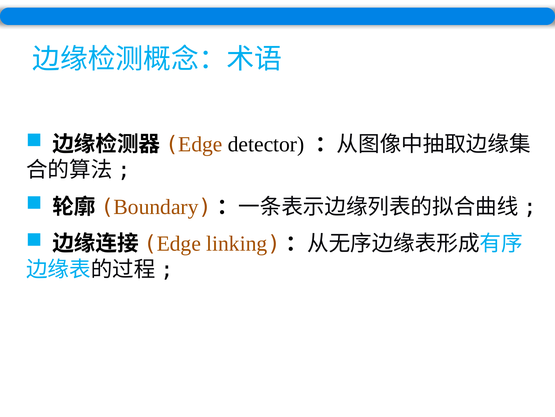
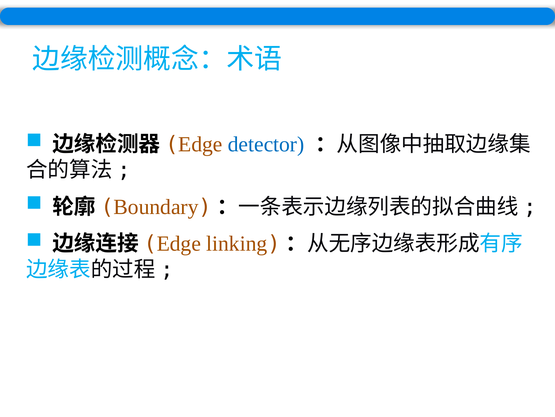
detector colour: black -> blue (266, 144)
